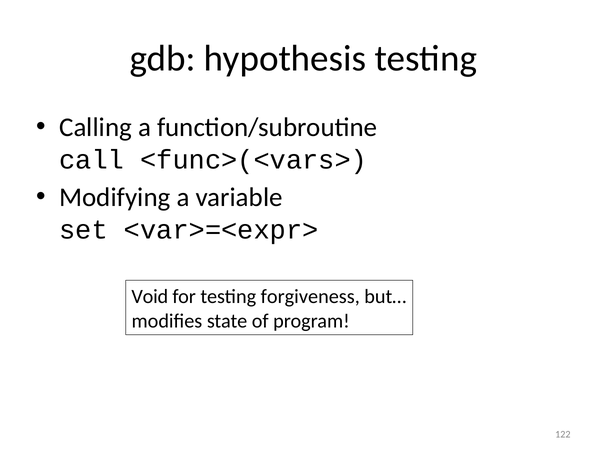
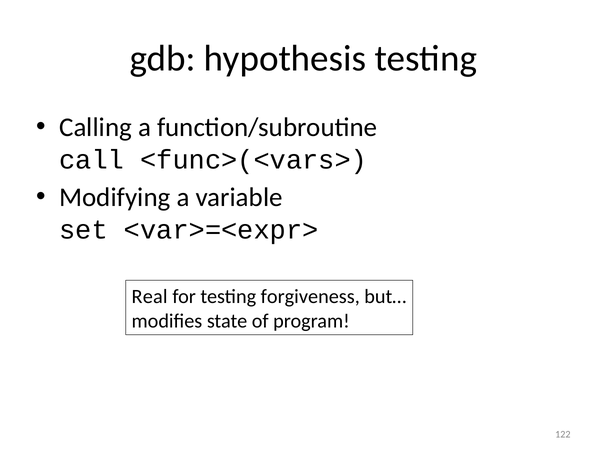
Void: Void -> Real (150, 297)
